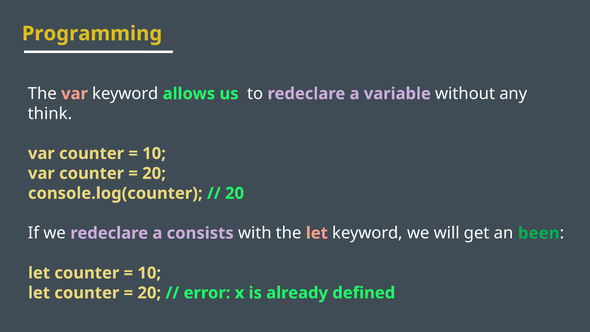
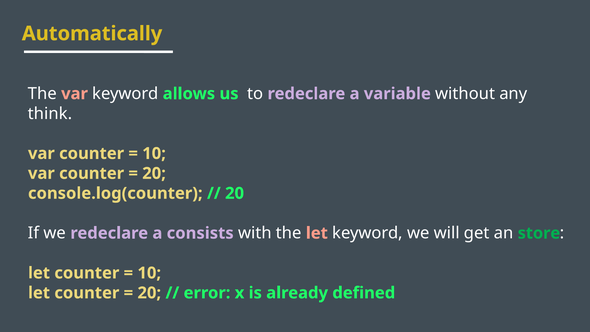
Programming: Programming -> Automatically (92, 34)
been: been -> store (539, 233)
